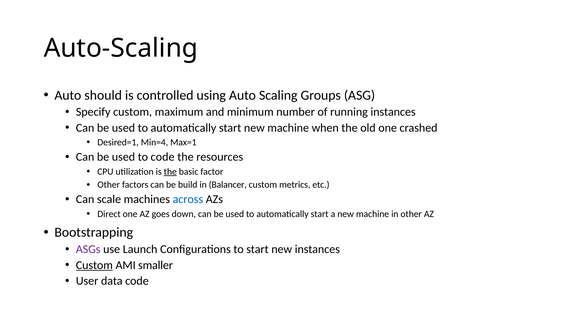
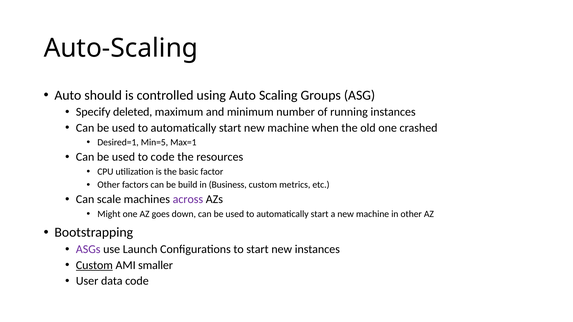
Specify custom: custom -> deleted (133, 112)
Min=4: Min=4 -> Min=5 (154, 143)
the underline: present -> none (170, 172)
Balancer: Balancer -> Business (228, 185)
across colour: blue -> purple (188, 200)
Direct: Direct -> Might (109, 214)
